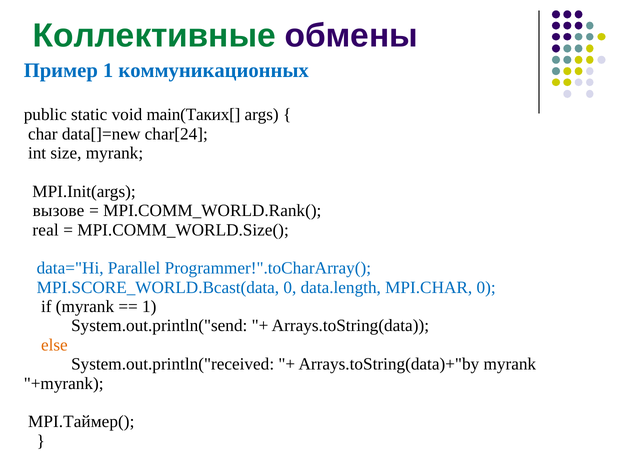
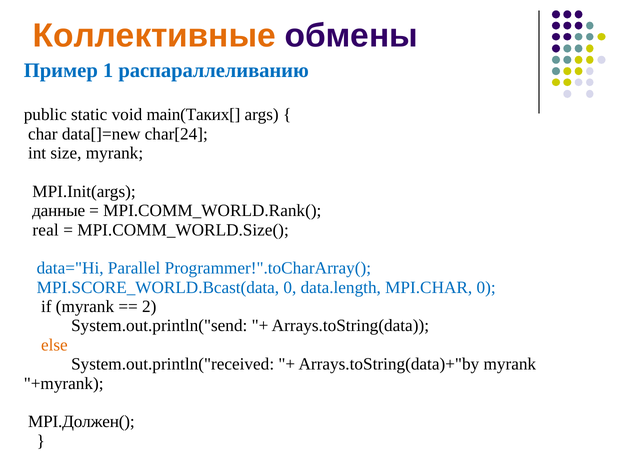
Коллективные colour: green -> orange (154, 36)
коммуникационных: коммуникационных -> распараллеливанию (214, 71)
вызове: вызове -> данные (59, 211)
1: 1 -> 2 (149, 307)
MPI.Таймер(: MPI.Таймер( -> MPI.Должен( (81, 422)
